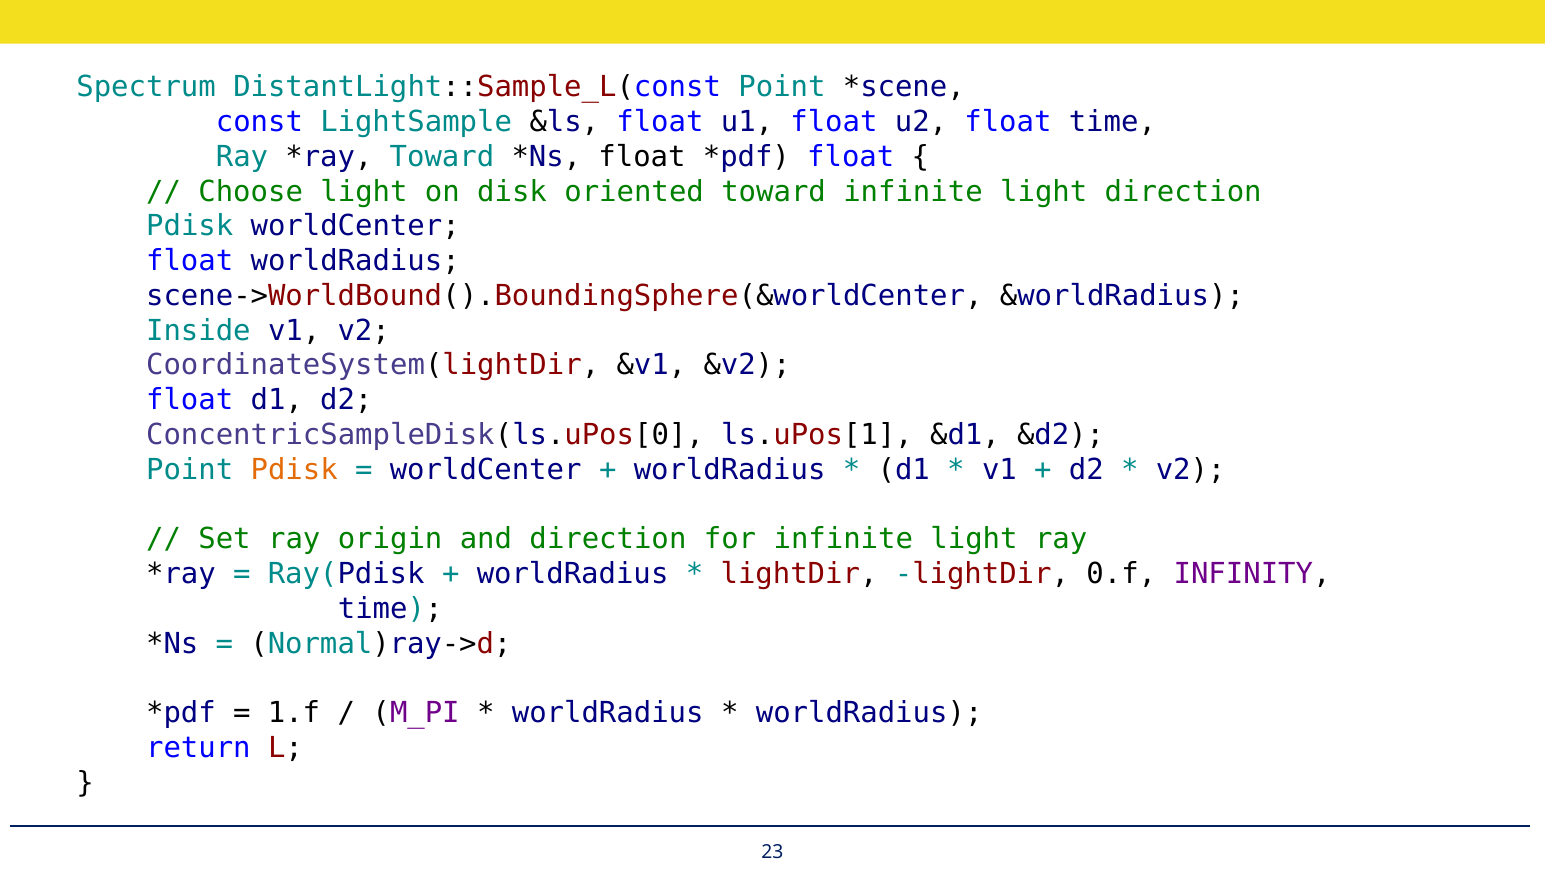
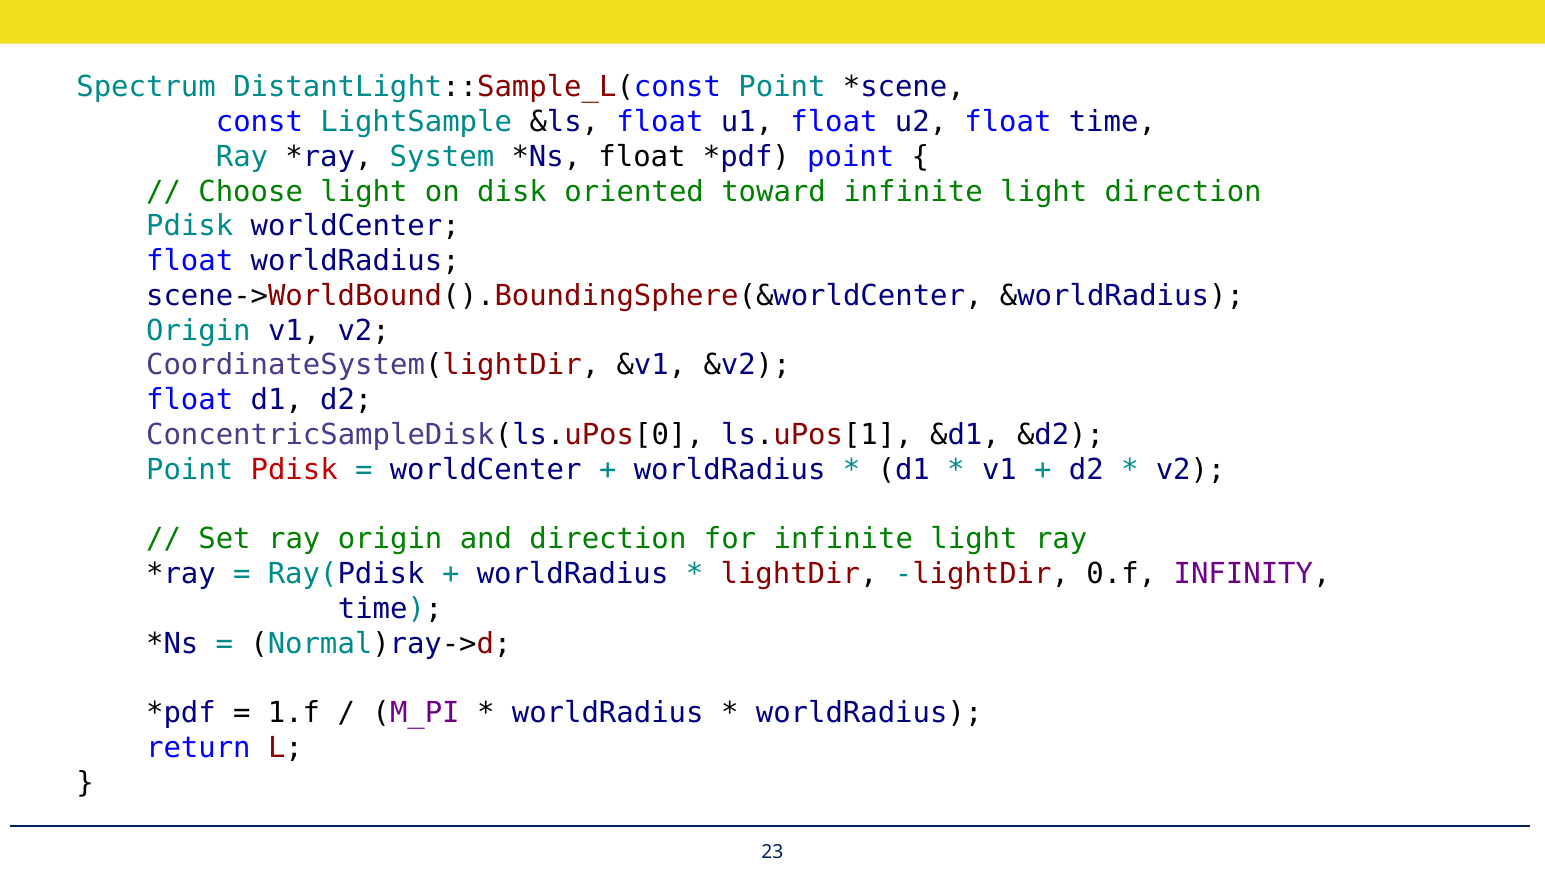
Toward: Toward -> System (442, 157)
float: float -> point (851, 157)
Inside: Inside -> Origin (198, 331)
Pdisk colour: orange -> red (294, 470)
